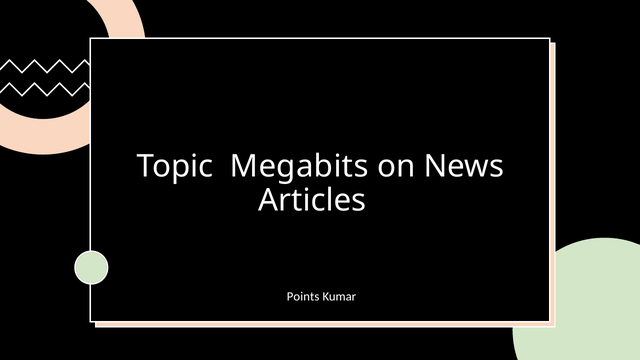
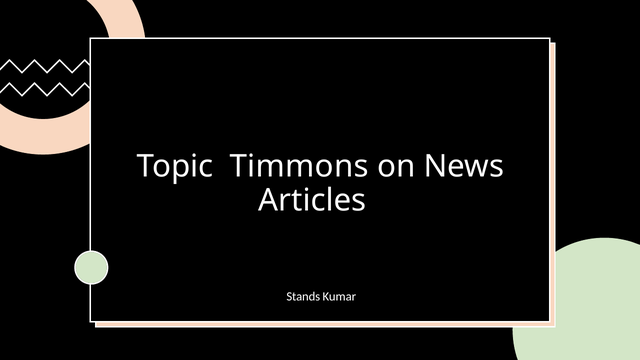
Megabits: Megabits -> Timmons (299, 166)
Points: Points -> Stands (303, 297)
